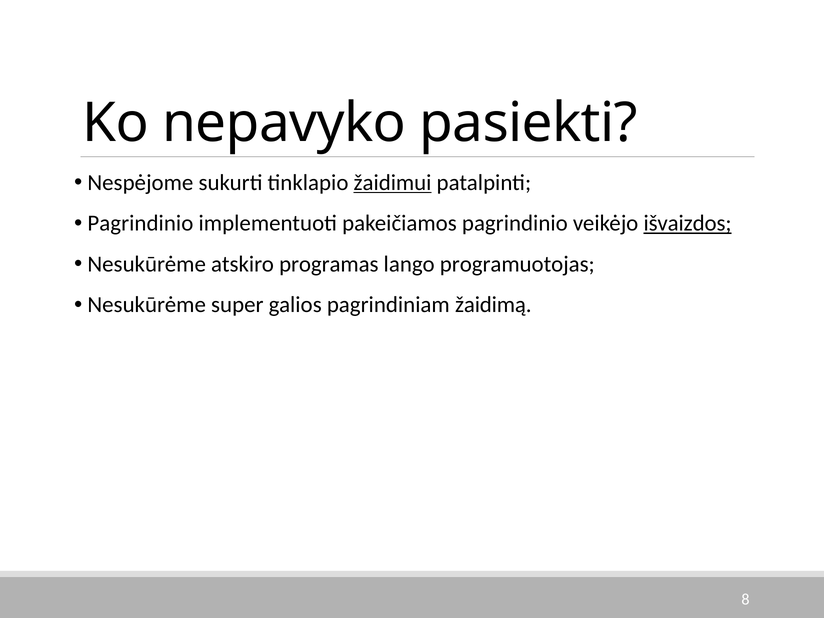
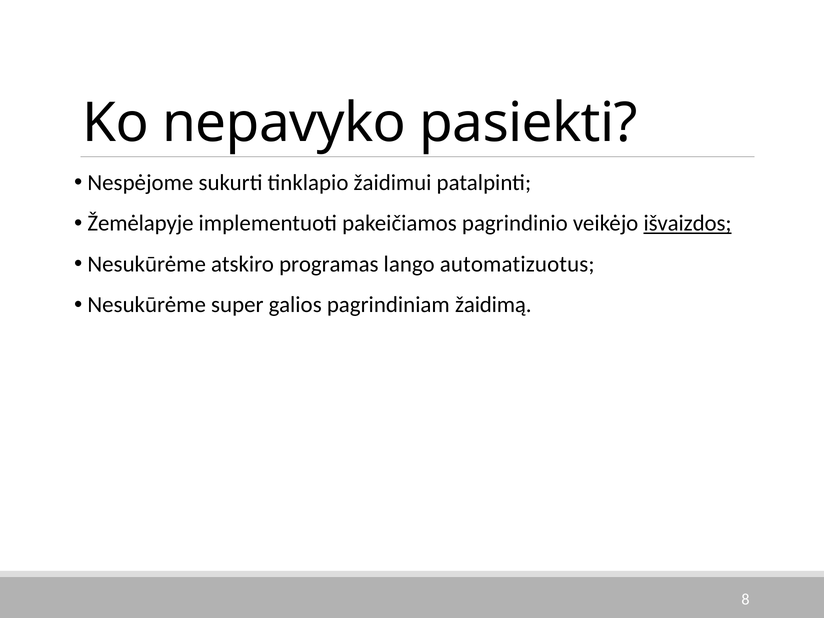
žaidimui underline: present -> none (393, 183)
Pagrindinio: Pagrindinio -> Žemėlapyje (141, 223)
programuotojas: programuotojas -> automatizuotus (517, 264)
